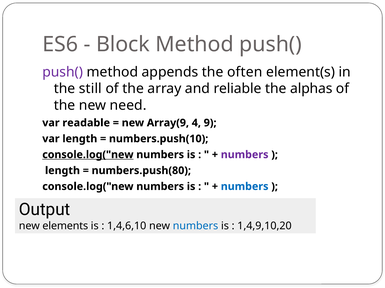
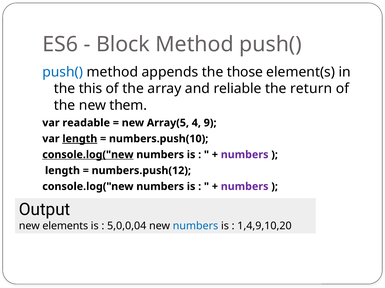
push( colour: purple -> blue (63, 72)
often: often -> those (245, 72)
still: still -> this (90, 89)
alphas: alphas -> return (311, 89)
need: need -> them (128, 106)
Array(9: Array(9 -> Array(5 (168, 123)
length underline: none -> present (80, 139)
numbers.push(80: numbers.push(80 -> numbers.push(12 (141, 171)
numbers colour: blue -> purple (245, 187)
1,4,6,10: 1,4,6,10 -> 5,0,0,04 (127, 226)
